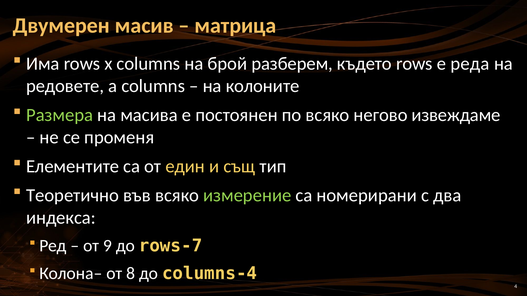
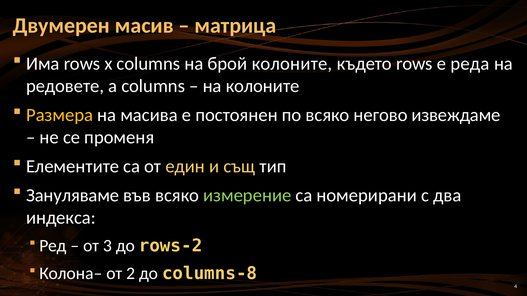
брой разберем: разберем -> колоните (292, 64)
Размера colour: light green -> yellow (60, 115)
Теоретично: Теоретично -> Зануляваме (73, 196)
9: 9 -> 3 (107, 246)
rows-7: rows-7 -> rows-2 (171, 246)
8: 8 -> 2 (131, 274)
columns-4: columns-4 -> columns-8 (210, 274)
